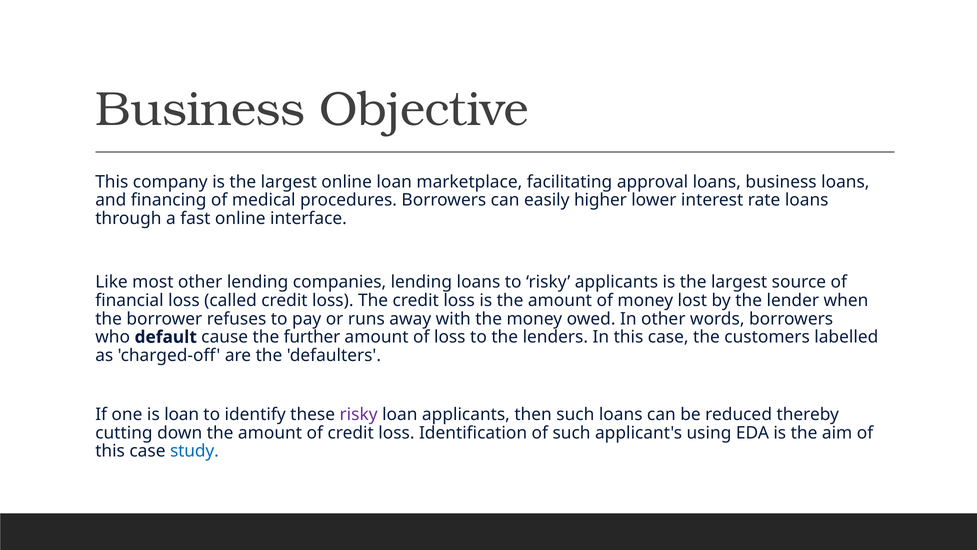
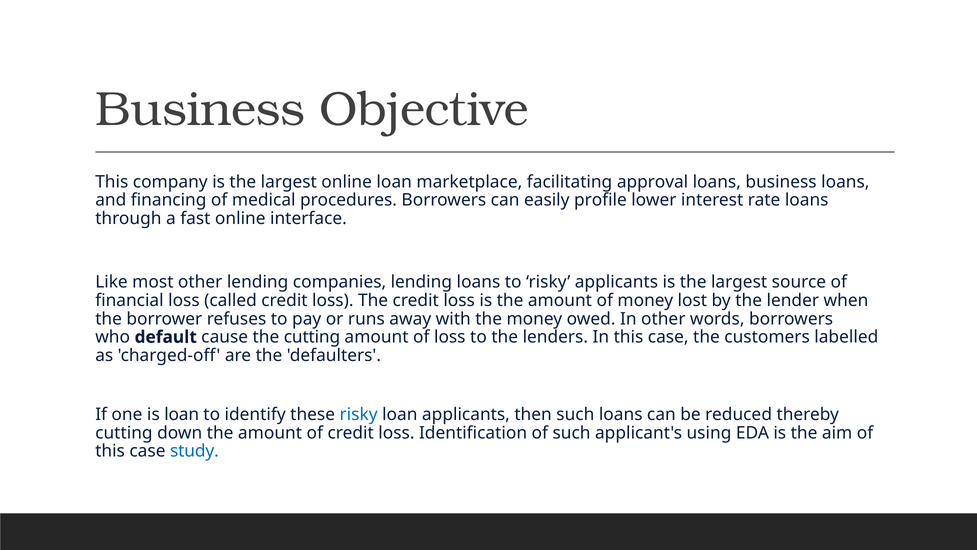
higher: higher -> profile (600, 200)
the further: further -> cutting (312, 337)
risky colour: purple -> blue (359, 414)
